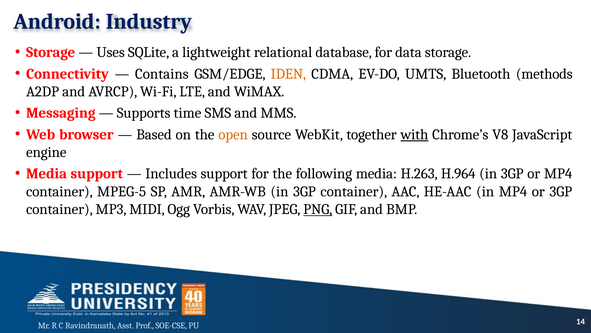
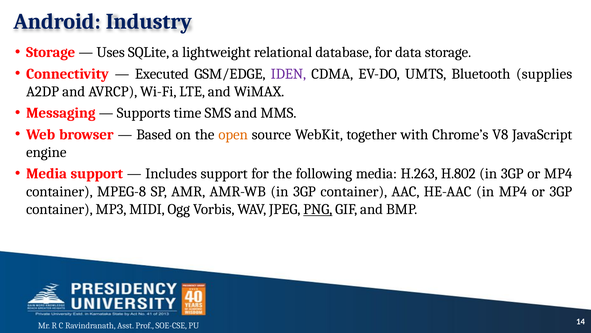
Contains: Contains -> Executed (162, 74)
IDEN colour: orange -> purple (288, 74)
methods: methods -> supplies (544, 74)
with underline: present -> none (414, 134)
H.964: H.964 -> H.802 (458, 173)
MPEG-5: MPEG-5 -> MPEG-8 (122, 191)
